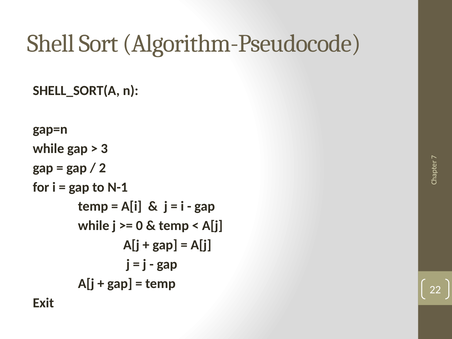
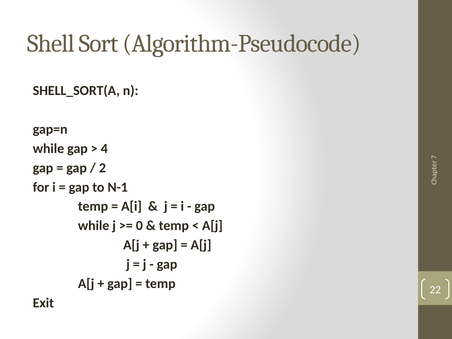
3: 3 -> 4 (104, 149)
